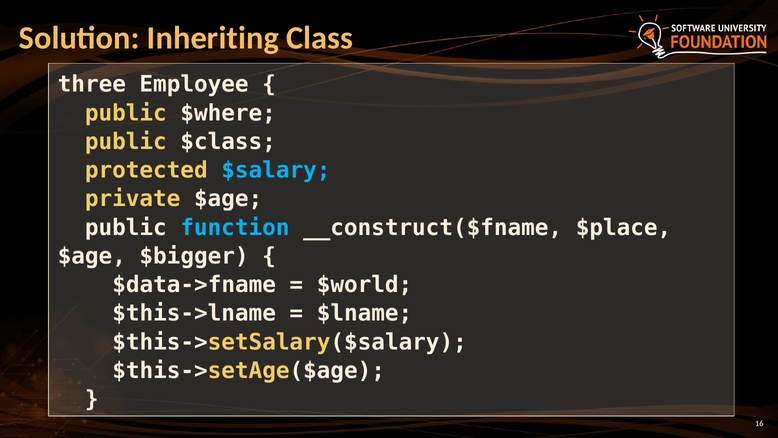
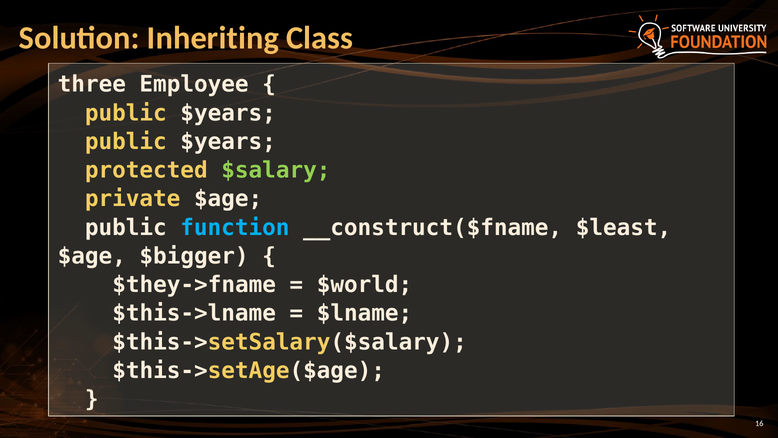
$where: $where -> $years (228, 113)
$class: $class -> $years (228, 142)
$salary colour: light blue -> light green (276, 170)
$place: $place -> $least (624, 227)
$data->fname: $data->fname -> $they->fname (194, 285)
